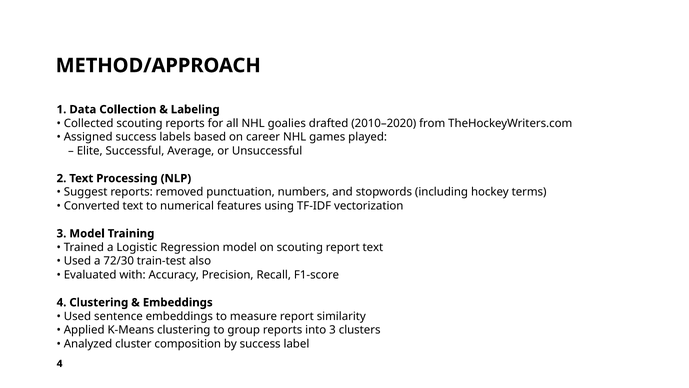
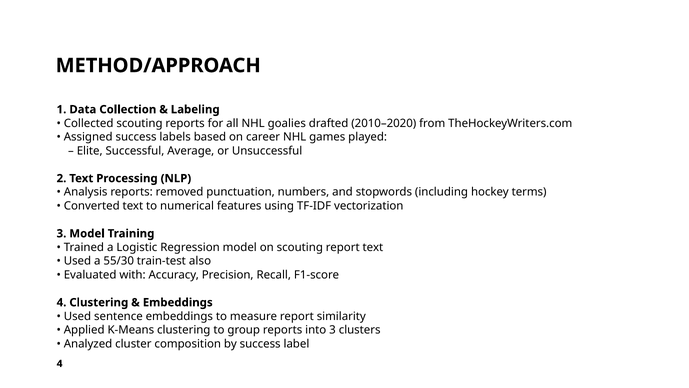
Suggest: Suggest -> Analysis (86, 192)
72/30: 72/30 -> 55/30 (119, 261)
